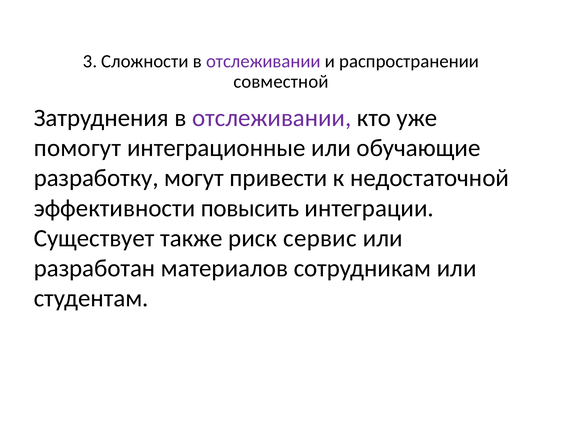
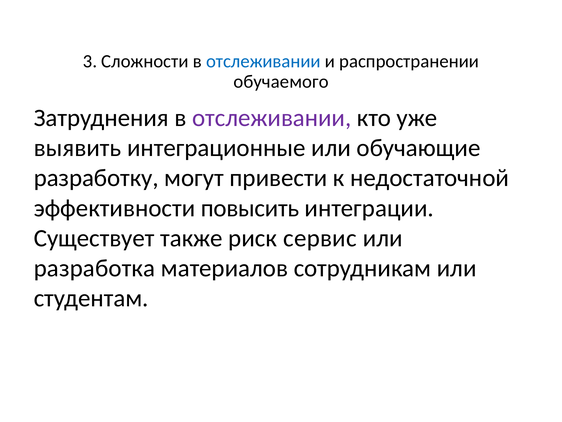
отслеживании colour: purple -> blue (263, 61)
совместной: совместной -> обучаемого (281, 81)
помогут: помогут -> выявить (78, 148)
разработан: разработан -> разработка (94, 268)
